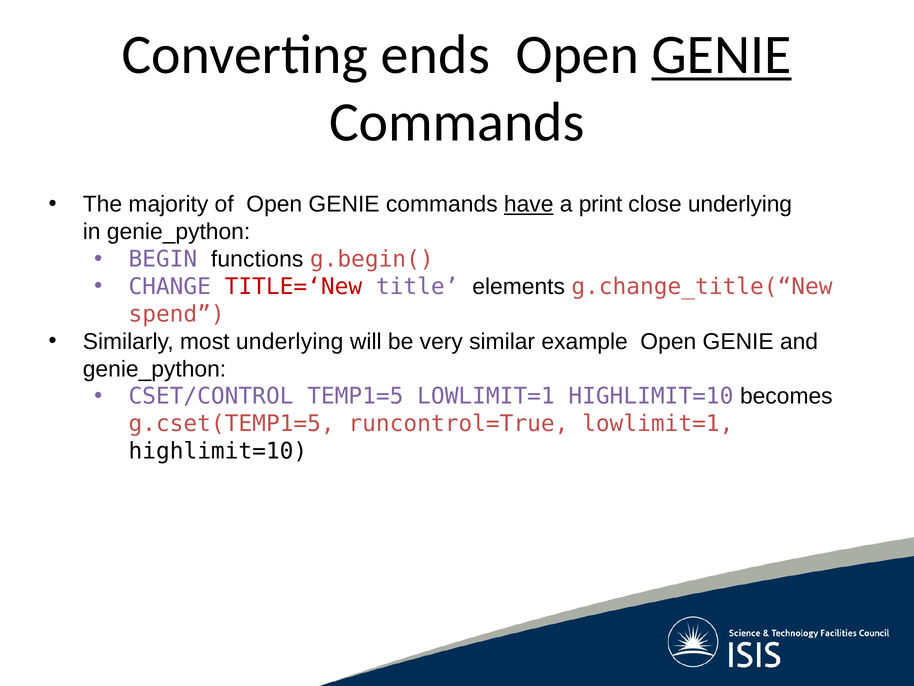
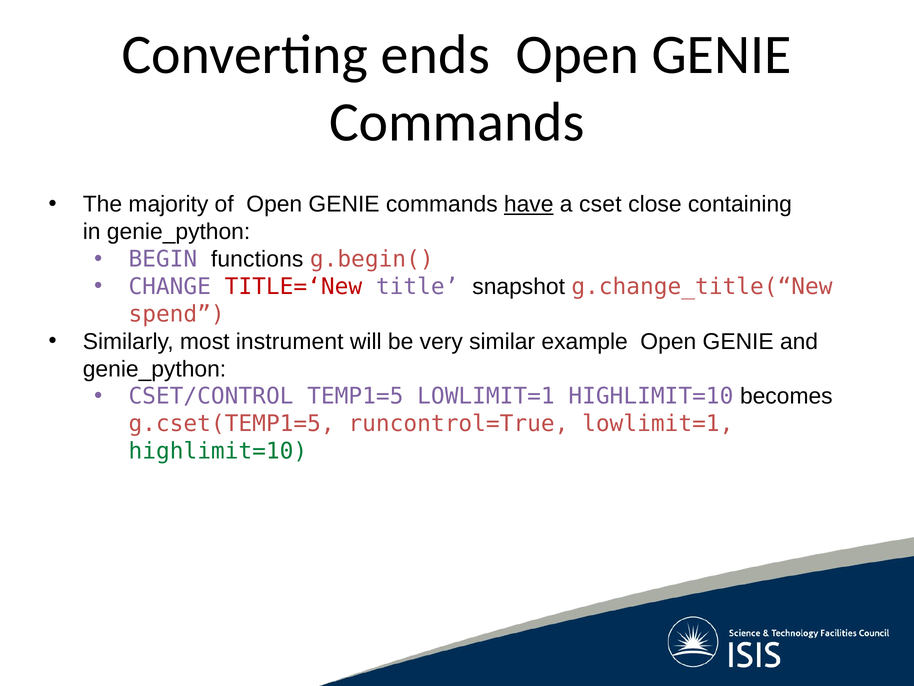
GENIE underline: present -> none (721, 55)
print: print -> cset (600, 204)
close underlying: underlying -> containing (740, 204)
elements: elements -> snapshot (519, 286)
most underlying: underlying -> instrument (290, 341)
highlimit=10 colour: black -> green (218, 451)
